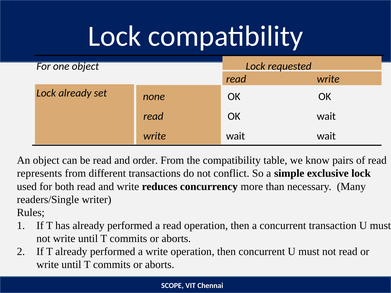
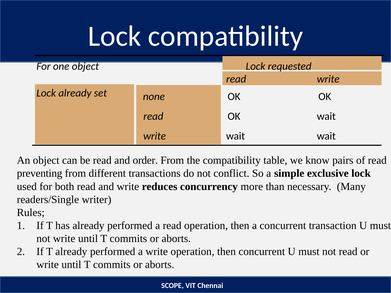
represents: represents -> preventing (40, 174)
